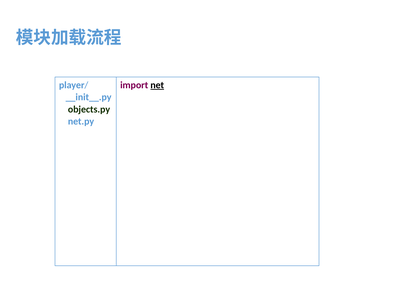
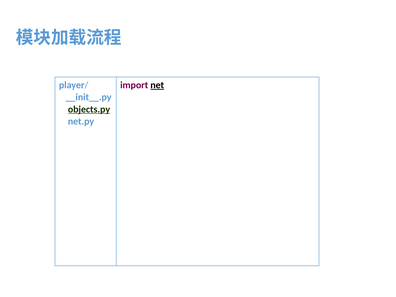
objects.py underline: none -> present (89, 109)
